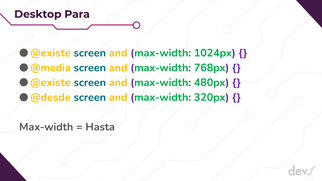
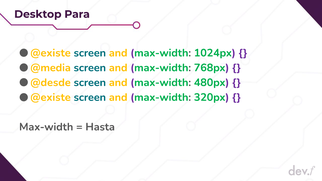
@existe: @existe -> @desde (50, 83)
@desde: @desde -> @existe (50, 97)
